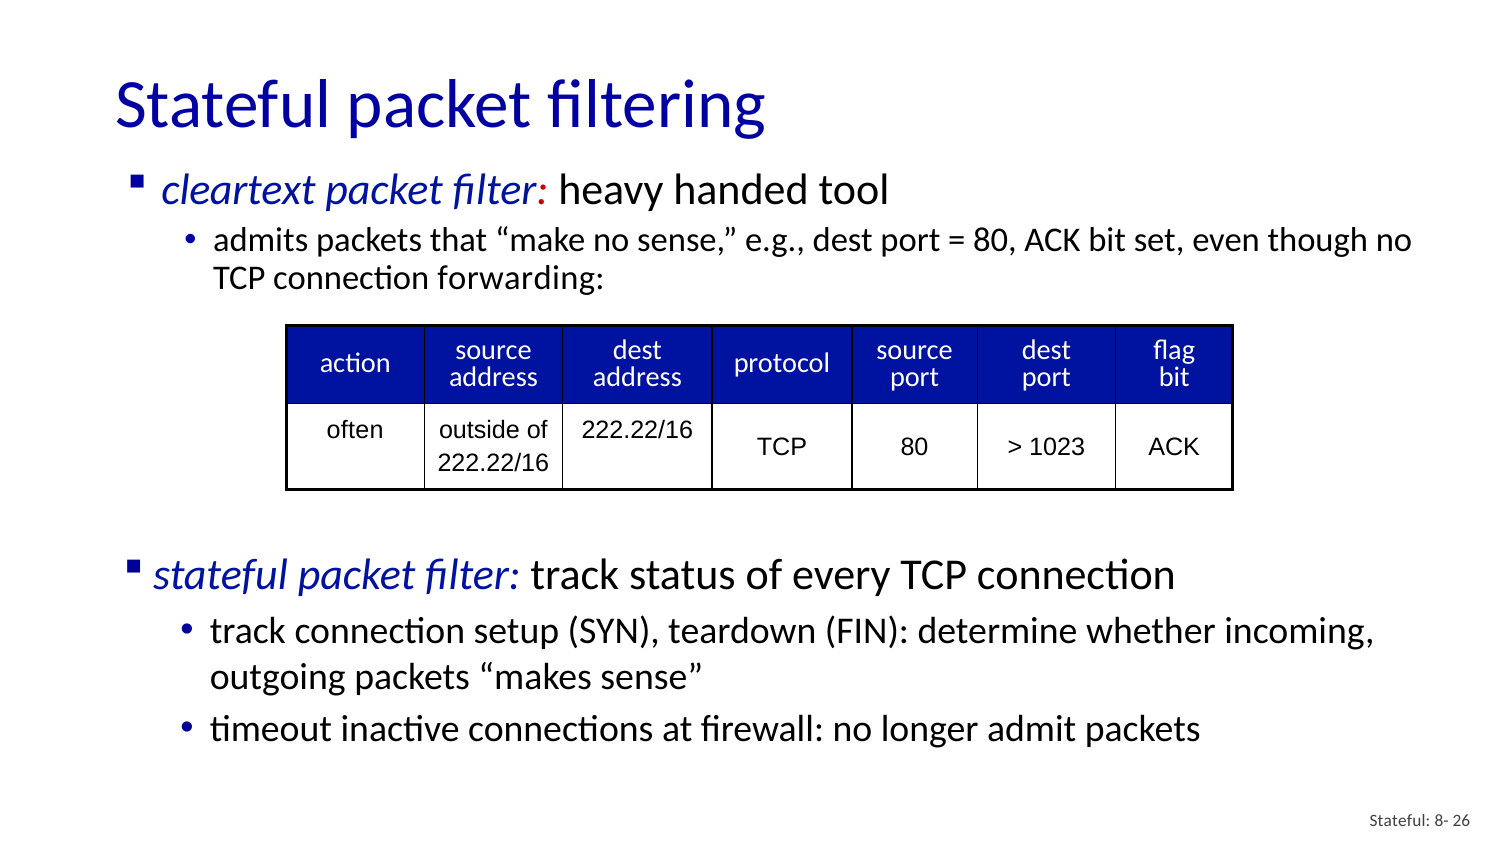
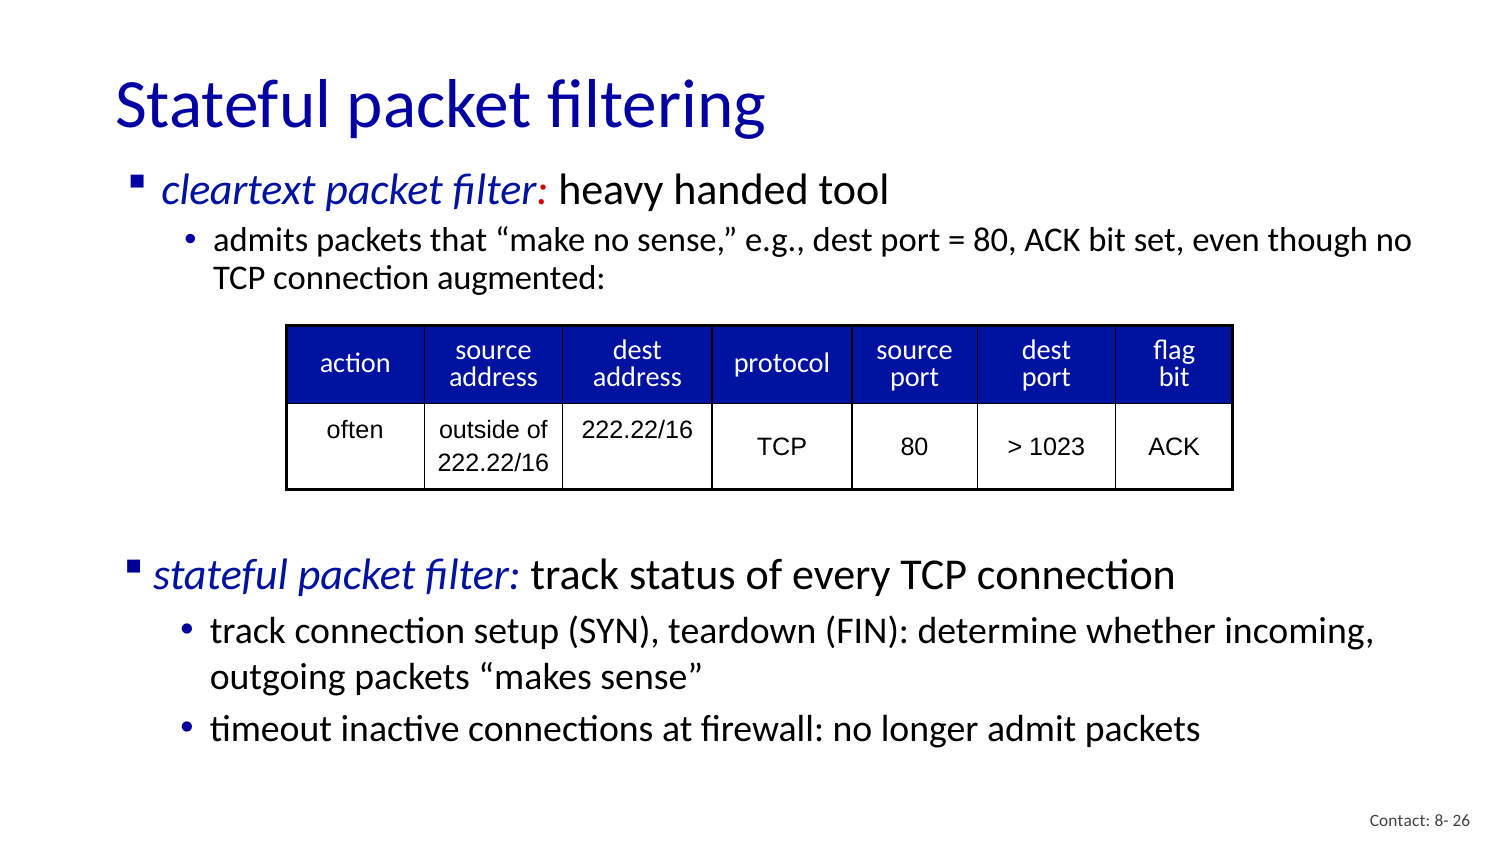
forwarding: forwarding -> augmented (521, 279)
Stateful: Stateful -> Contact (1400, 821)
